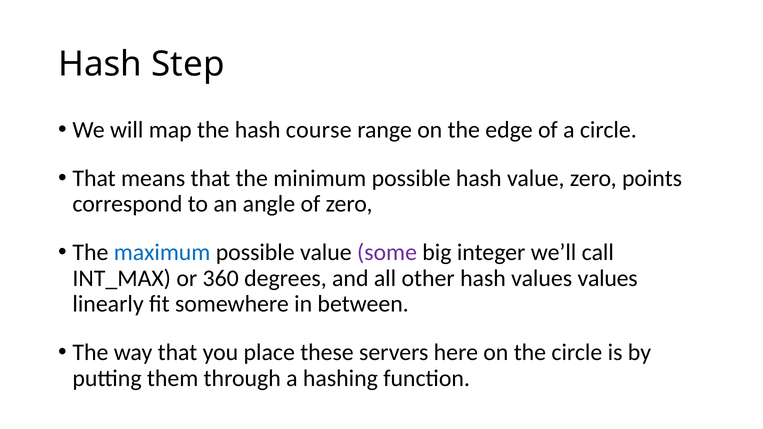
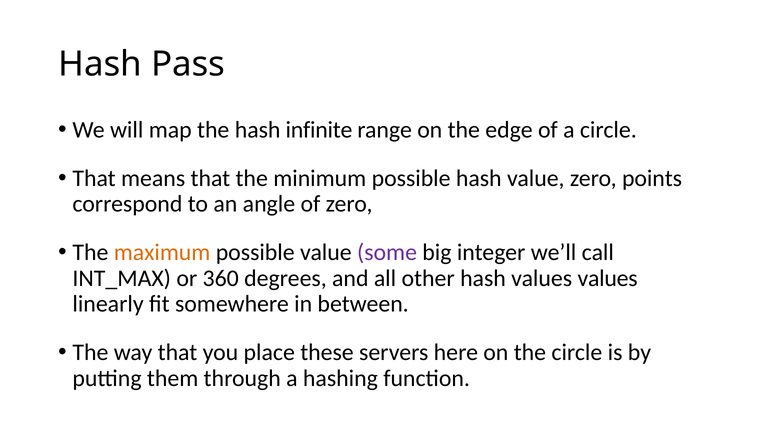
Step: Step -> Pass (188, 64)
course: course -> infinite (319, 130)
maximum colour: blue -> orange (162, 253)
